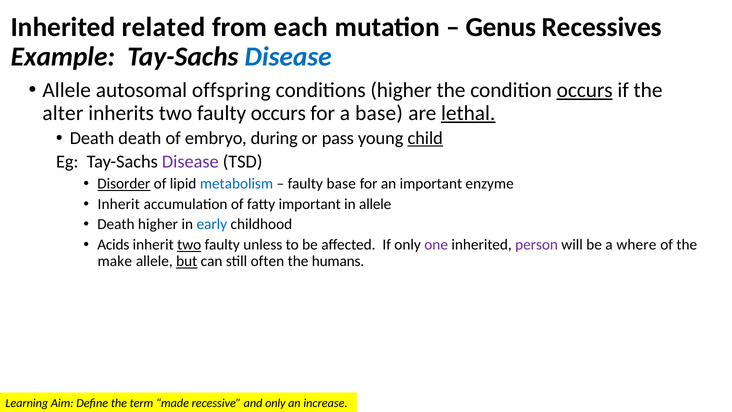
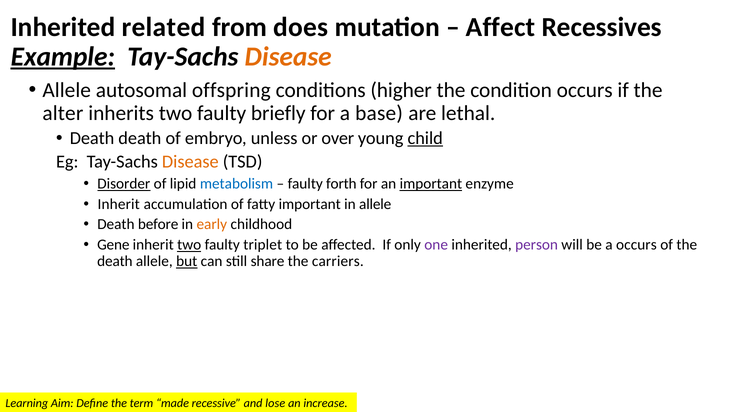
each: each -> does (301, 27)
Genus: Genus -> Affect (501, 27)
Example underline: none -> present (63, 57)
Disease colour: blue -> orange (288, 57)
occurs underline: present -> none (585, 90)
faulty occurs: occurs -> briefly (278, 113)
lethal underline: present -> none (468, 113)
during: during -> unless (274, 138)
pass: pass -> over (338, 138)
Disease colour: purple -> orange (190, 162)
faulty base: base -> forth (341, 184)
important underline: none -> present (431, 184)
Death higher: higher -> before (158, 224)
early colour: blue -> orange (212, 224)
Acids: Acids -> Gene (113, 245)
unless: unless -> triplet (263, 245)
a where: where -> occurs (636, 245)
make: make -> death (115, 261)
often: often -> share (267, 261)
humans: humans -> carriers (338, 261)
and only: only -> lose (275, 403)
